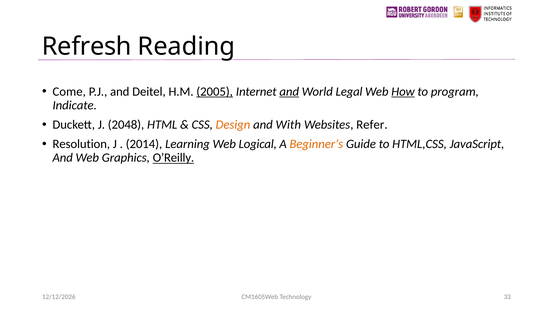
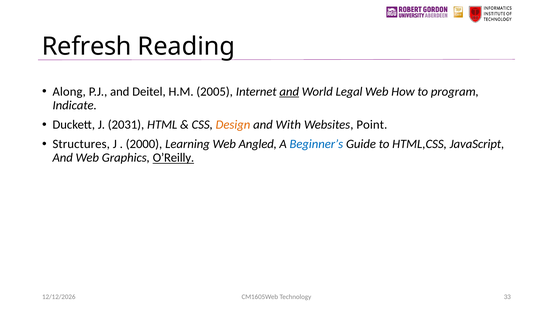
Come: Come -> Along (69, 92)
2005 underline: present -> none (215, 92)
How underline: present -> none (403, 92)
2048: 2048 -> 2031 (126, 125)
Refer: Refer -> Point (372, 125)
Resolution: Resolution -> Structures (81, 144)
2014: 2014 -> 2000 (144, 144)
Logical: Logical -> Angled (258, 144)
Beginner’s colour: orange -> blue (316, 144)
